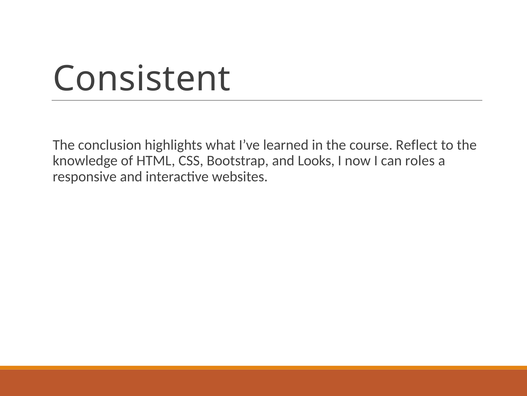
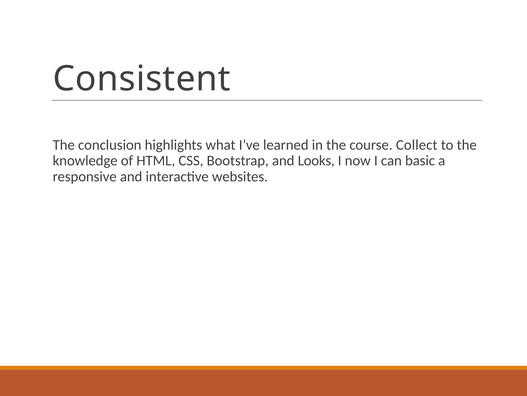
Reflect: Reflect -> Collect (417, 145)
roles: roles -> basic (420, 160)
